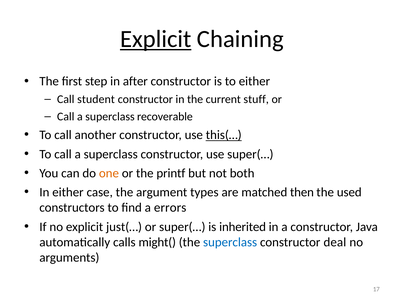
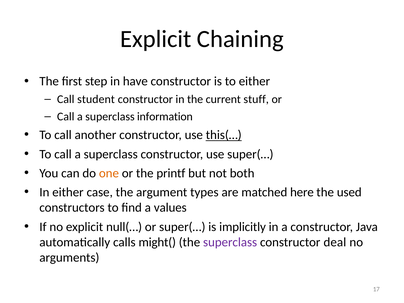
Explicit underline: present -> none (156, 39)
after: after -> have (135, 81)
recoverable: recoverable -> information (165, 117)
then: then -> here (302, 192)
errors: errors -> values (170, 208)
just(…: just(… -> null(… (124, 227)
inherited: inherited -> implicitly (243, 227)
superclass colour: blue -> purple (230, 242)
